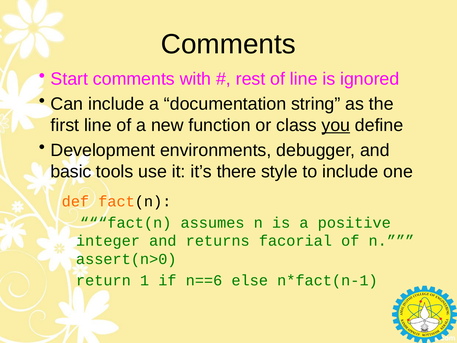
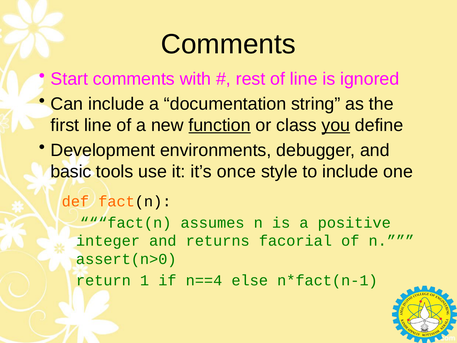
function underline: none -> present (220, 125)
there: there -> once (236, 171)
n==6: n==6 -> n==4 (204, 280)
